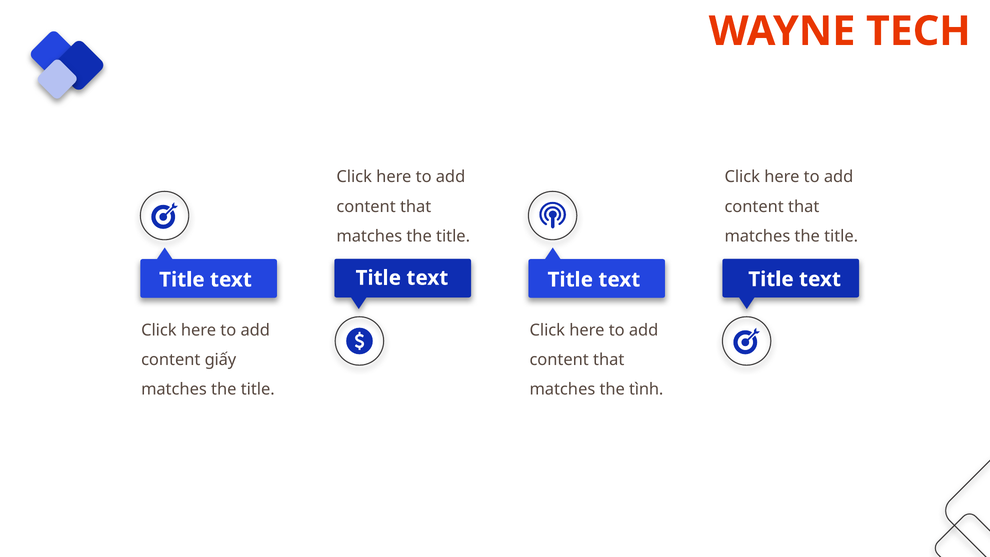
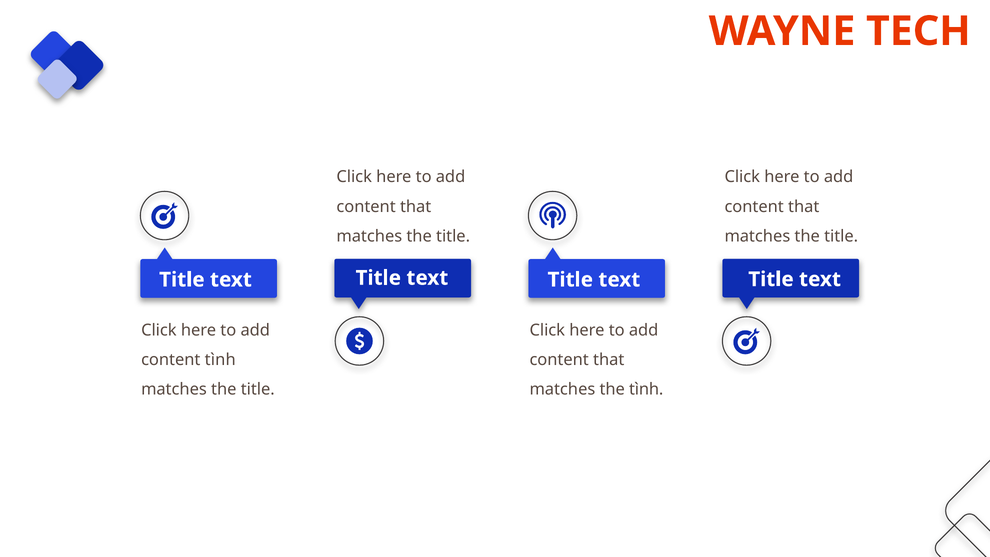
content giấy: giấy -> tình (220, 360)
